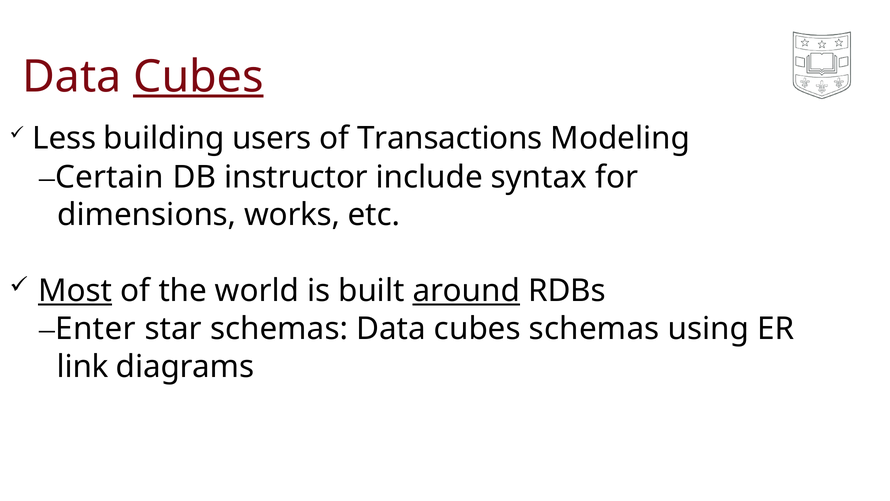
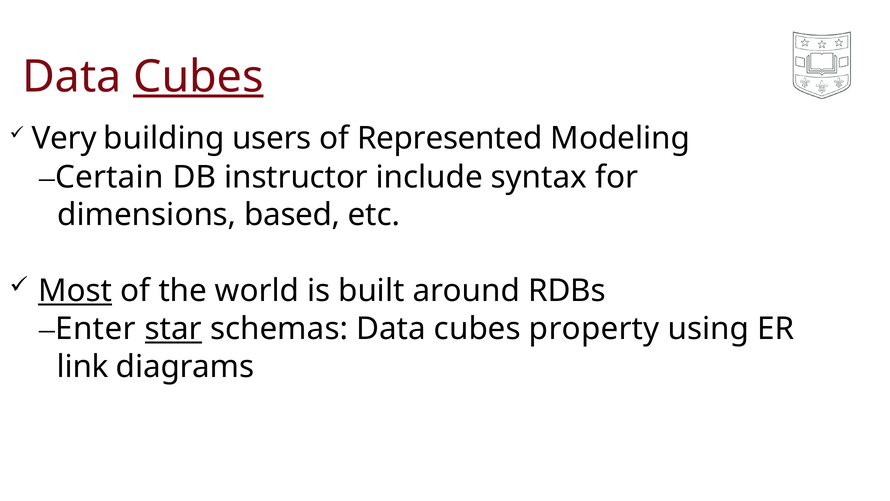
Less: Less -> Very (64, 138)
Transactions: Transactions -> Represented (450, 138)
works: works -> based (292, 215)
around underline: present -> none (466, 291)
star underline: none -> present (173, 329)
cubes schemas: schemas -> property (594, 329)
